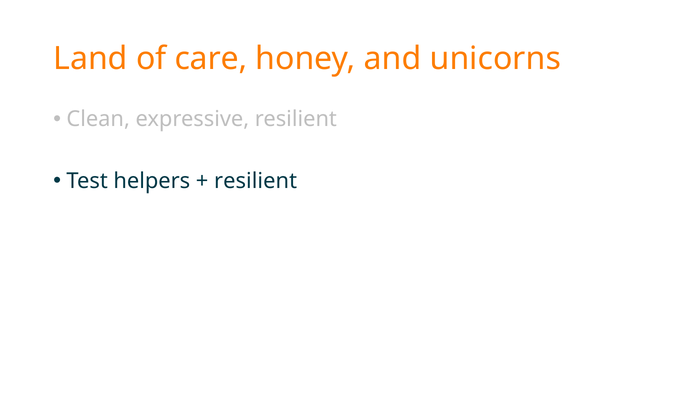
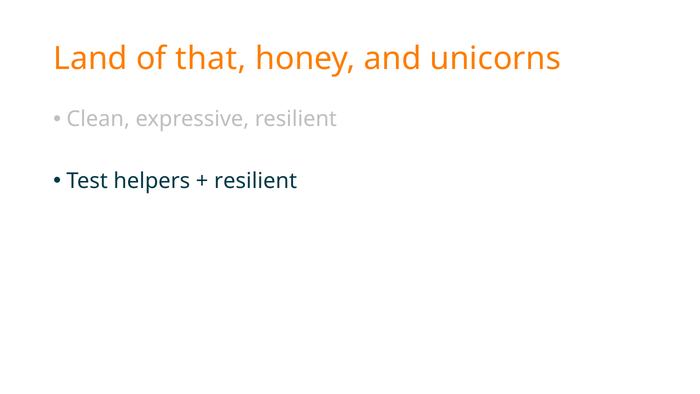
care: care -> that (211, 59)
